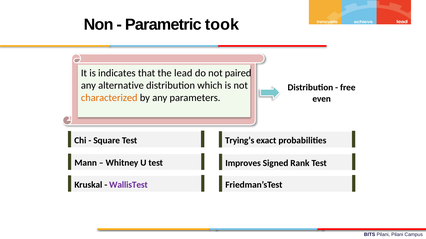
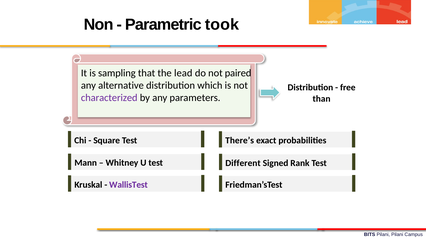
indicates: indicates -> sampling (117, 73)
characterized colour: orange -> purple (109, 98)
even: even -> than (322, 99)
Trying’s: Trying’s -> There’s (240, 141)
Improves: Improves -> Different (243, 163)
